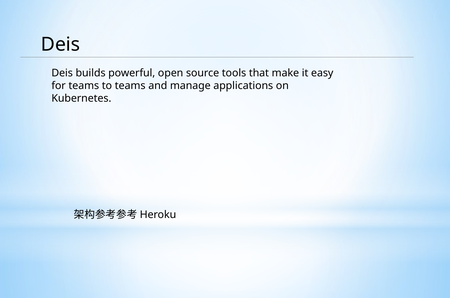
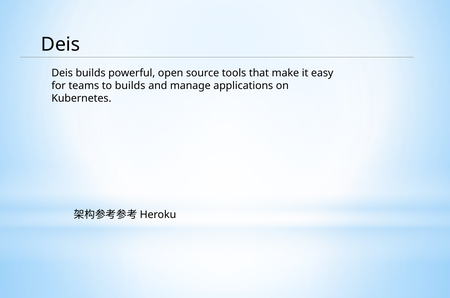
to teams: teams -> builds (130, 86)
